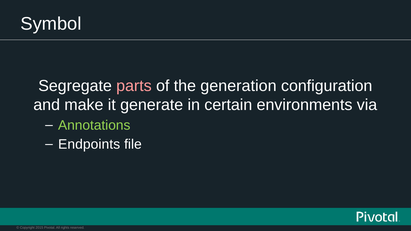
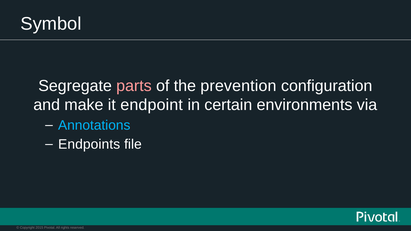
generation: generation -> prevention (238, 86)
generate: generate -> endpoint (152, 105)
Annotations colour: light green -> light blue (94, 125)
